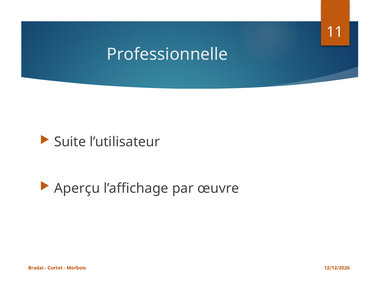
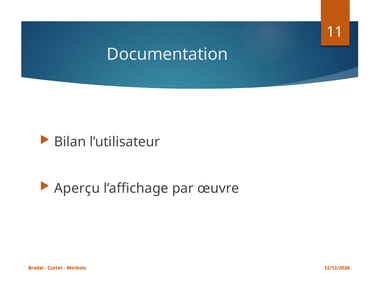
Professionnelle: Professionnelle -> Documentation (167, 54)
Suite: Suite -> Bilan (70, 142)
